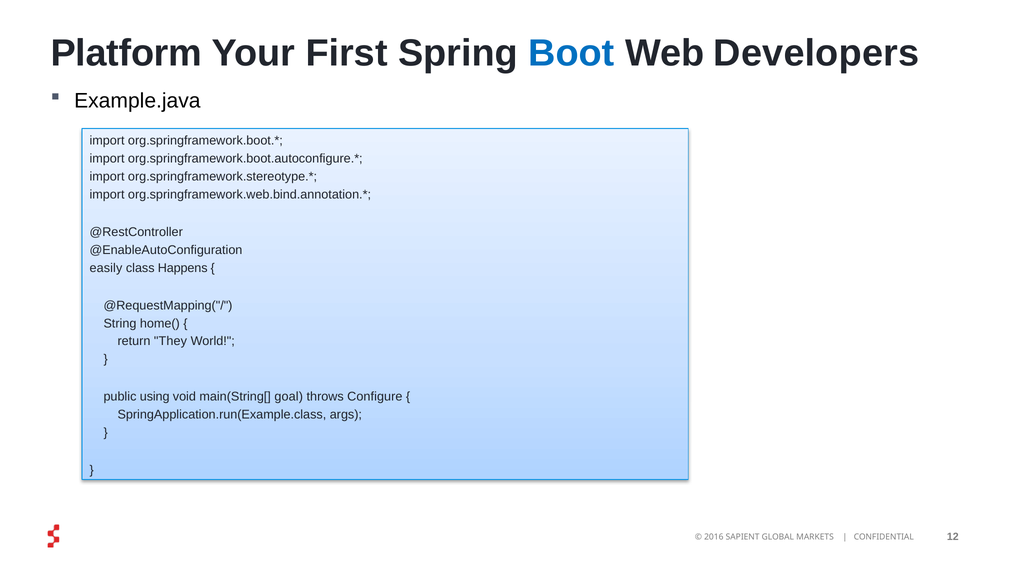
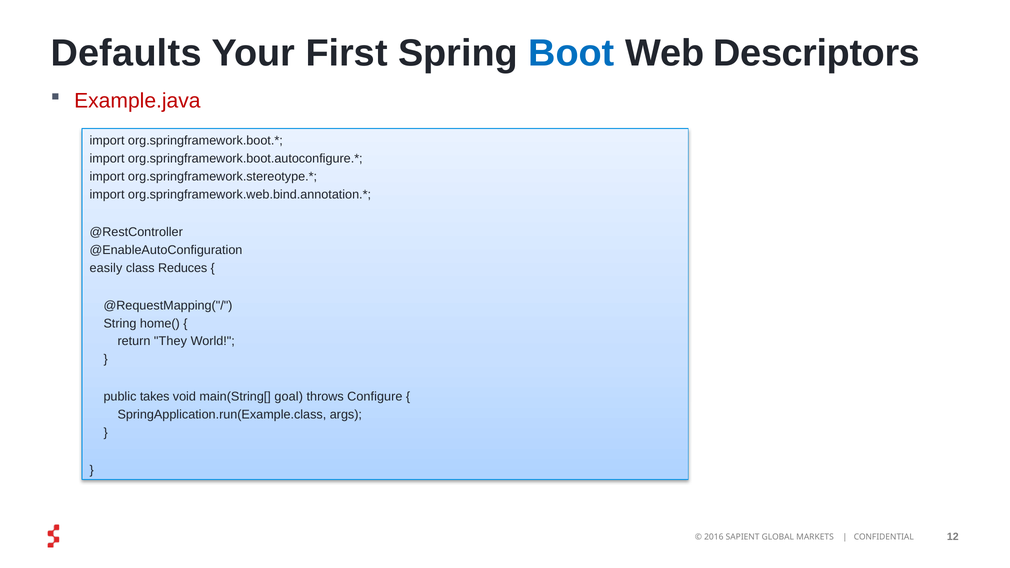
Platform: Platform -> Defaults (126, 53)
Developers: Developers -> Descriptors (817, 53)
Example.java colour: black -> red (137, 101)
Happens: Happens -> Reduces (183, 268)
using: using -> takes (155, 397)
